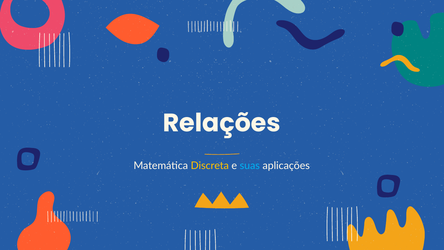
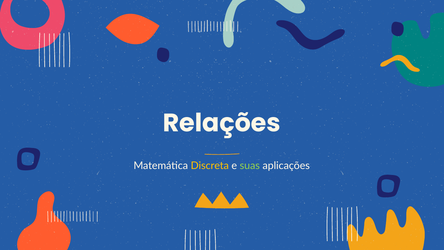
suas colour: light blue -> light green (250, 166)
